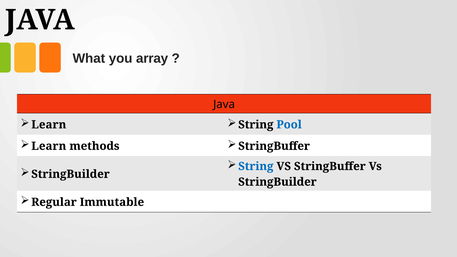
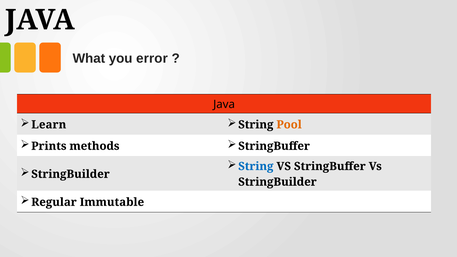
array: array -> error (152, 58)
Pool colour: blue -> orange (289, 125)
Learn: Learn -> Prints (49, 146)
